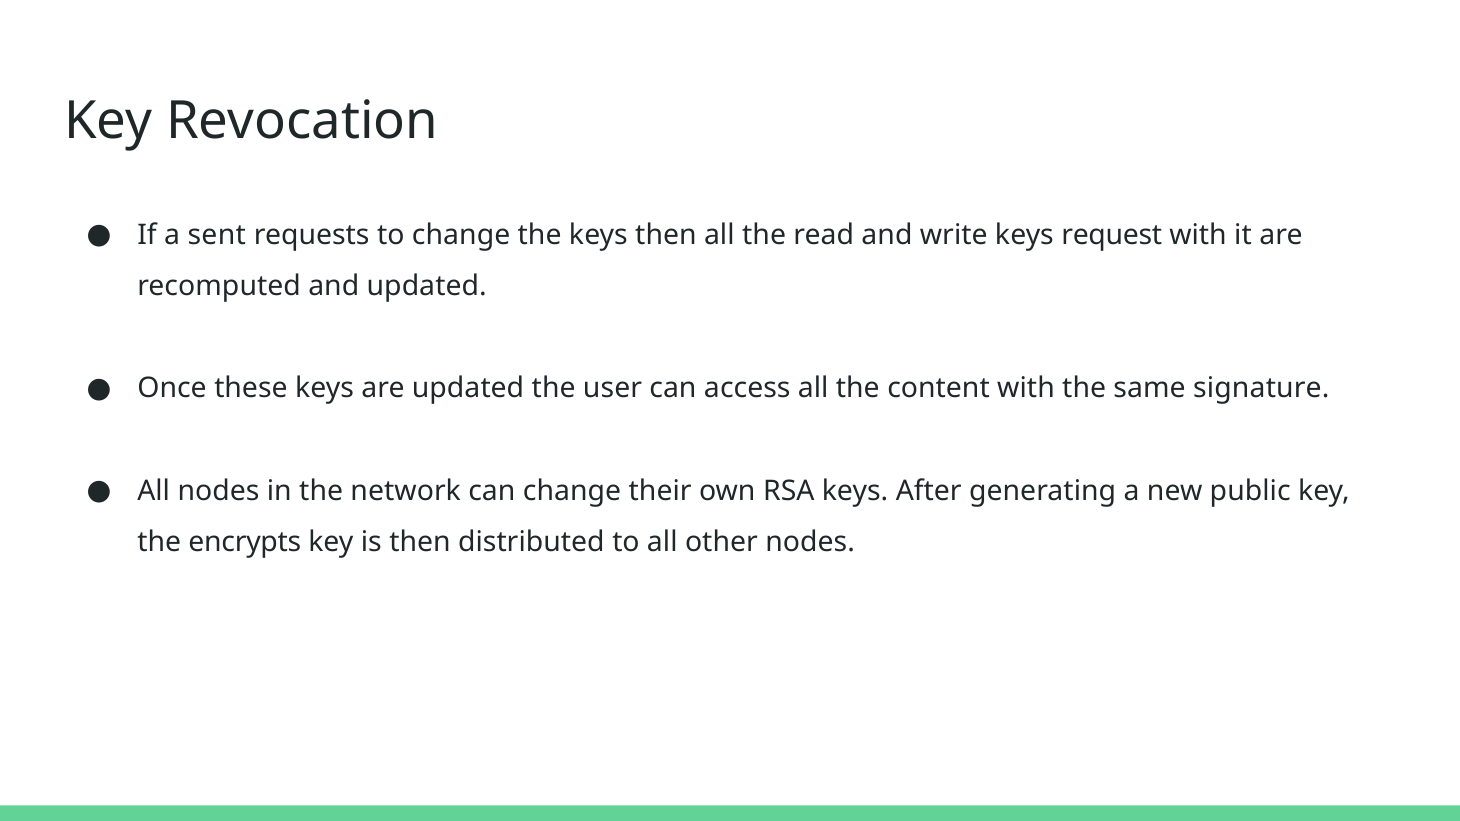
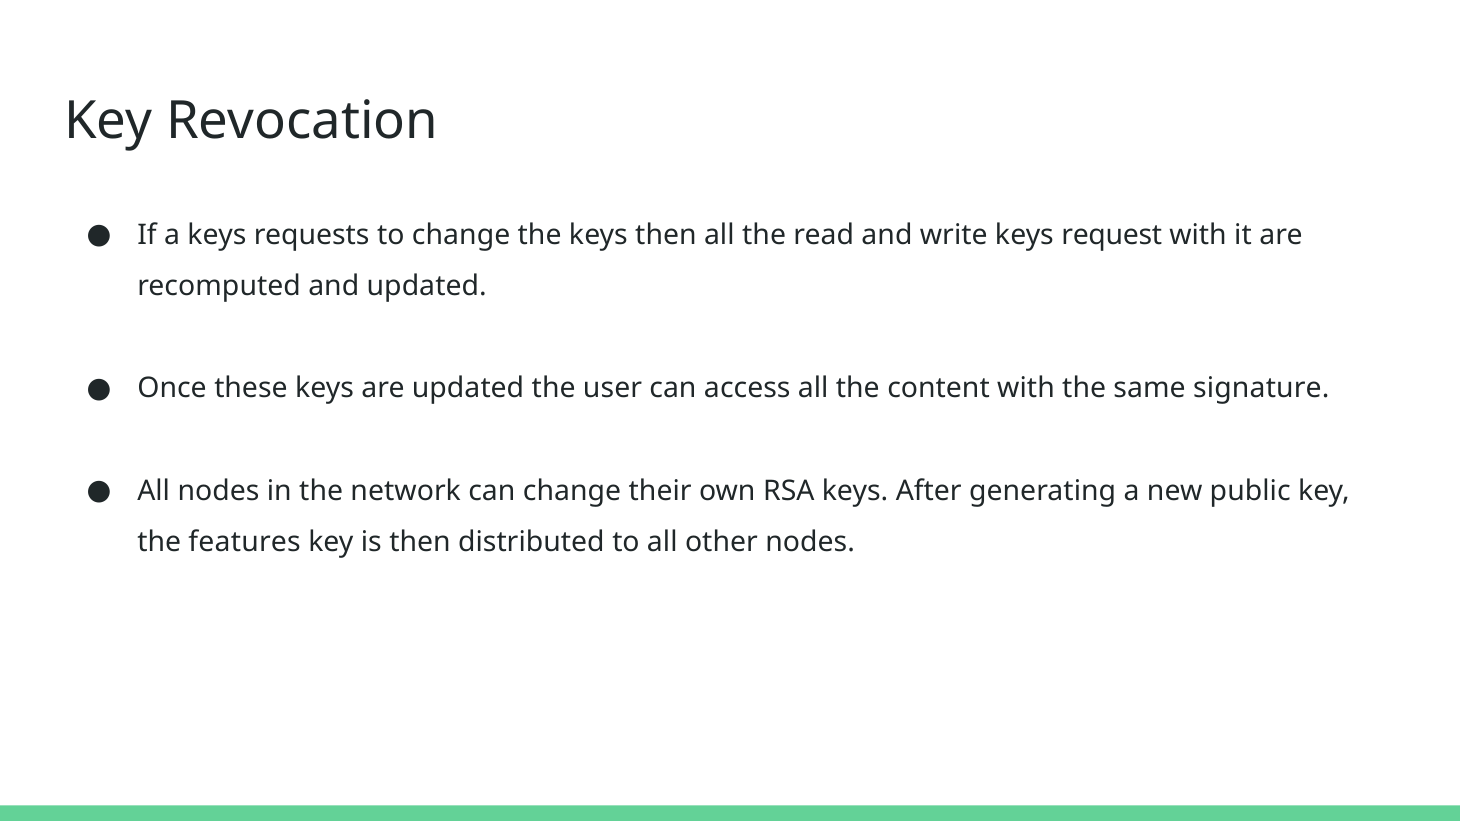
a sent: sent -> keys (217, 235)
encrypts: encrypts -> features (245, 542)
